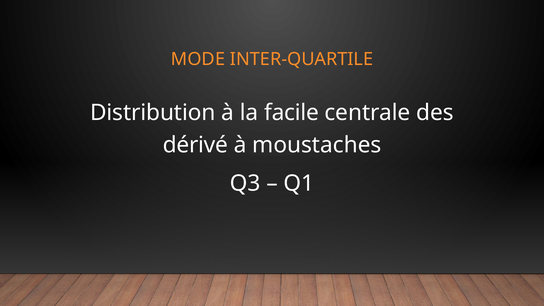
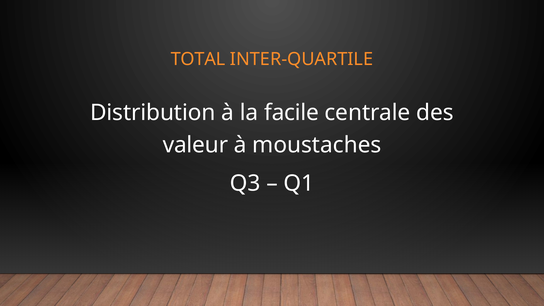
MODE: MODE -> TOTAL (198, 59)
dérivé: dérivé -> valeur (195, 145)
